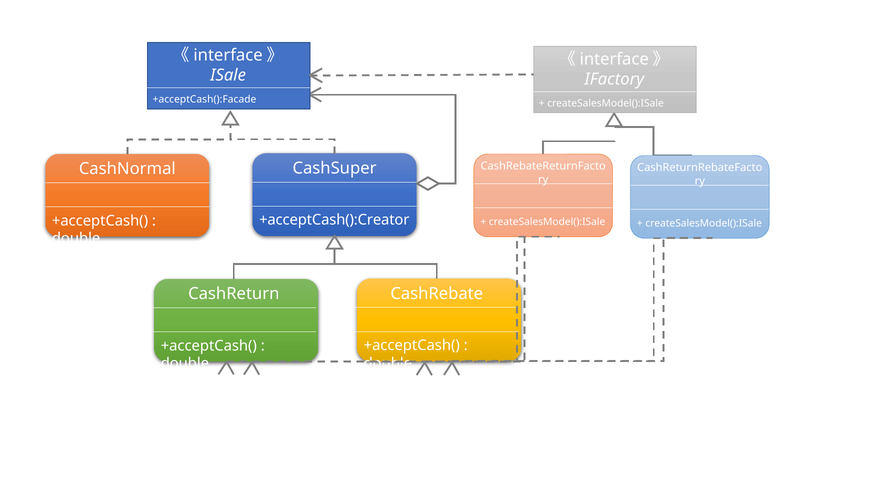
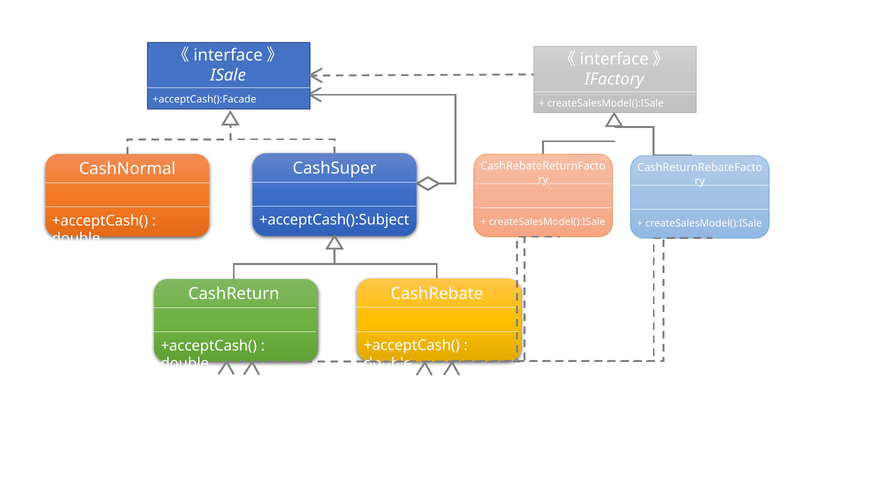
+acceptCash():Creator: +acceptCash():Creator -> +acceptCash():Subject (334, 220)
